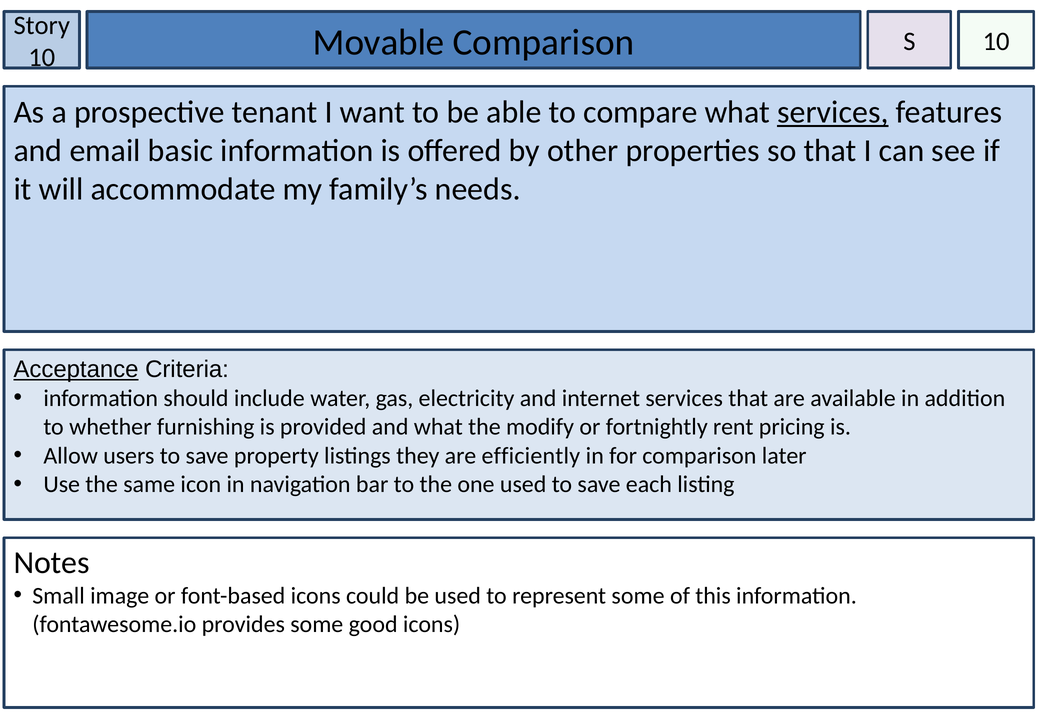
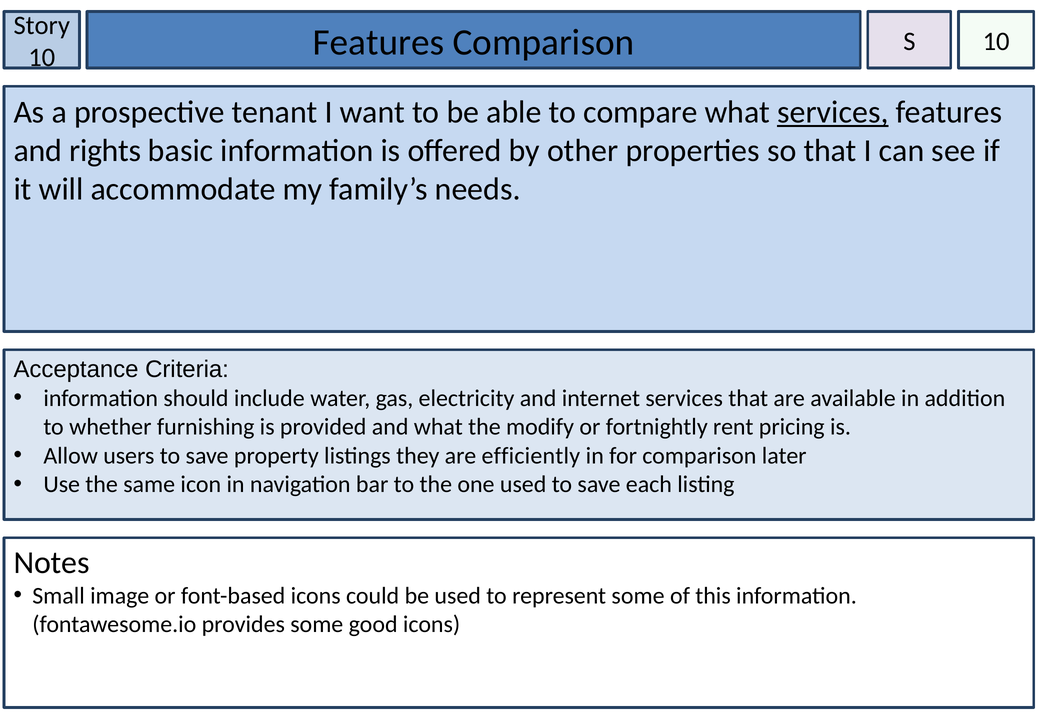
10 Movable: Movable -> Features (379, 42)
email: email -> rights (105, 151)
Acceptance underline: present -> none (76, 369)
